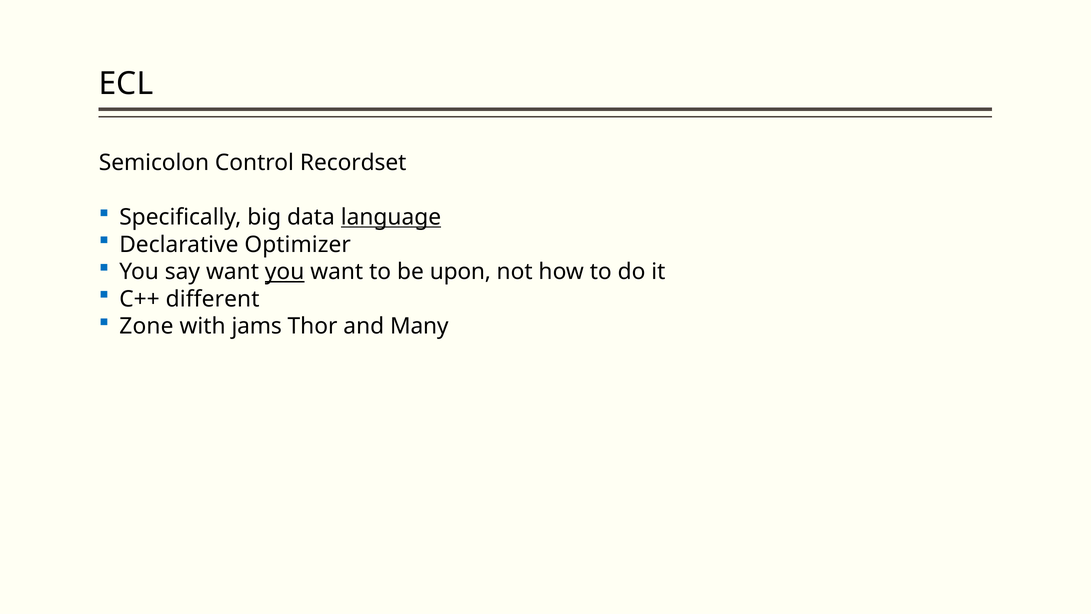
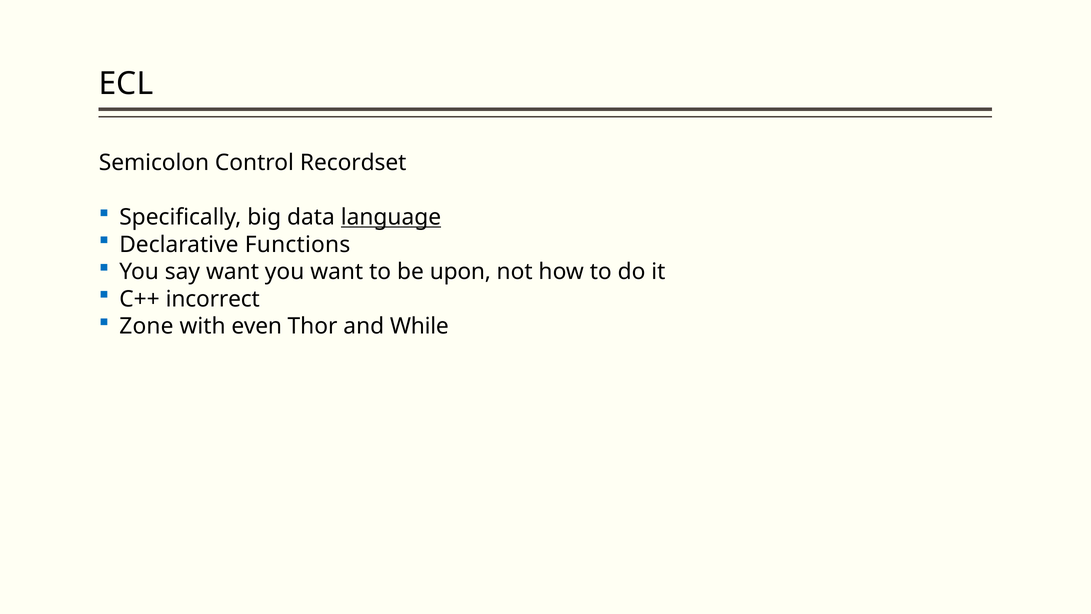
Optimizer: Optimizer -> Functions (298, 244)
you underline: present -> none (285, 272)
different: different -> incorrect (213, 299)
jams: jams -> even (257, 326)
Many: Many -> While (419, 326)
